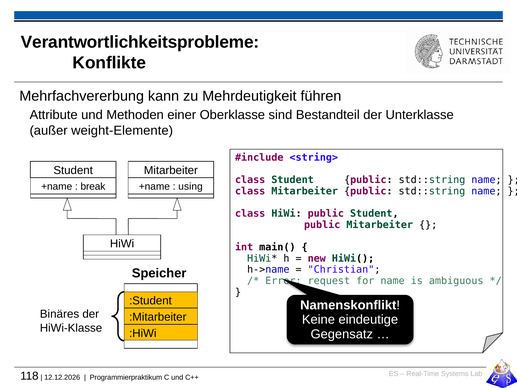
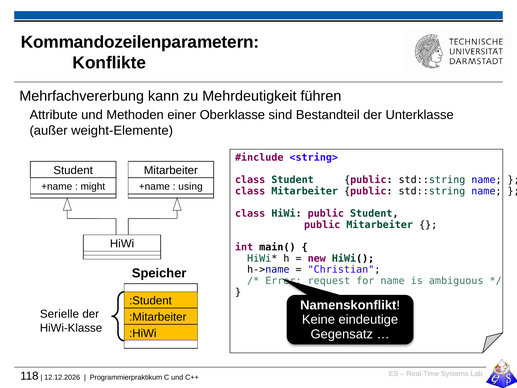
Verantwortlichkeitsprobleme: Verantwortlichkeitsprobleme -> Kommandozeilenparametern (140, 42)
break: break -> might (93, 187)
Binäres: Binäres -> Serielle (60, 314)
